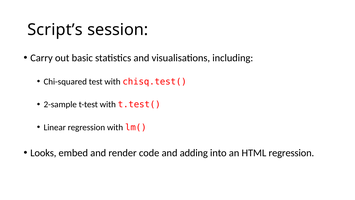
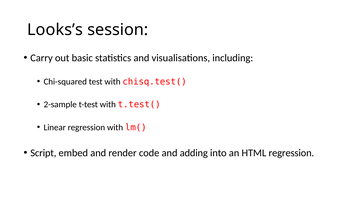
Script’s: Script’s -> Looks’s (55, 30)
Looks: Looks -> Script (43, 153)
